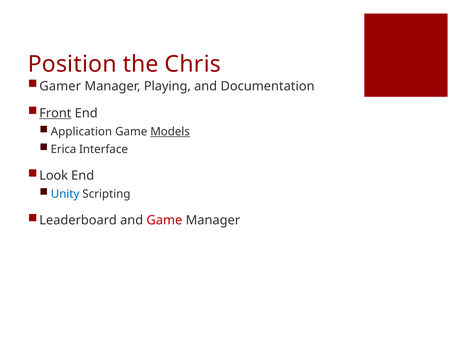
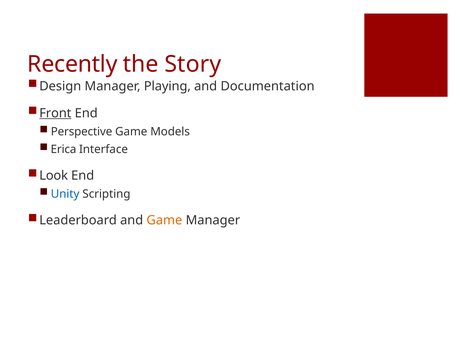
Position: Position -> Recently (72, 64)
Chris: Chris -> Story (193, 64)
Gamer: Gamer -> Design (60, 86)
Application: Application -> Perspective (82, 131)
Models underline: present -> none (170, 131)
Game colour: red -> orange (164, 220)
